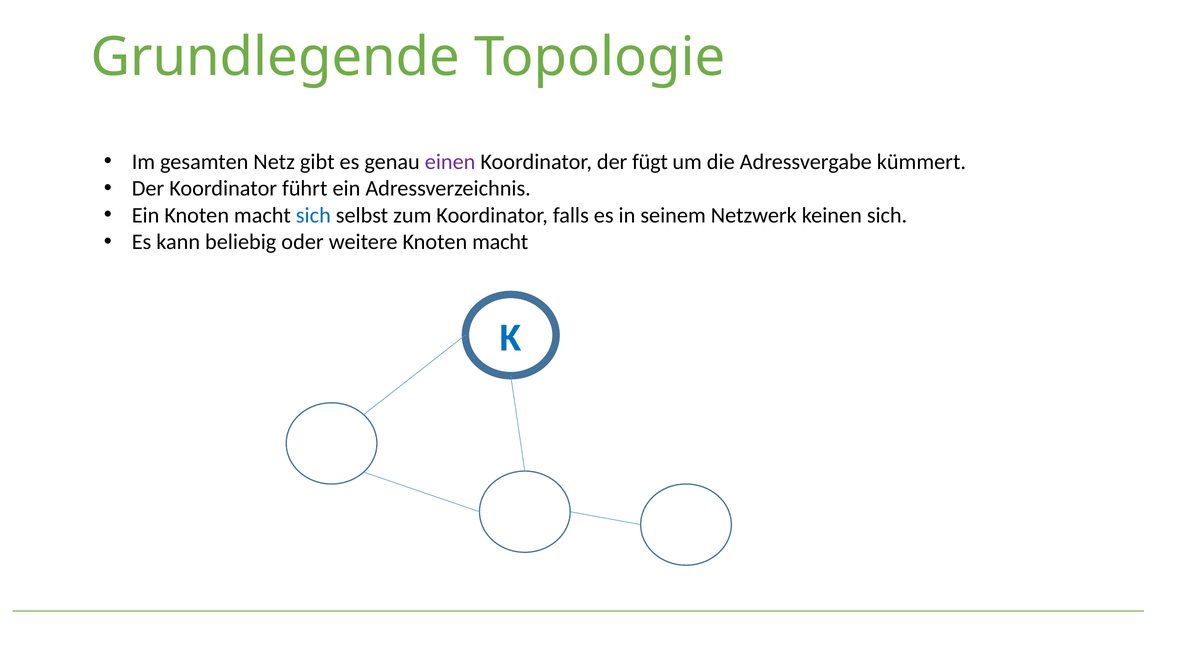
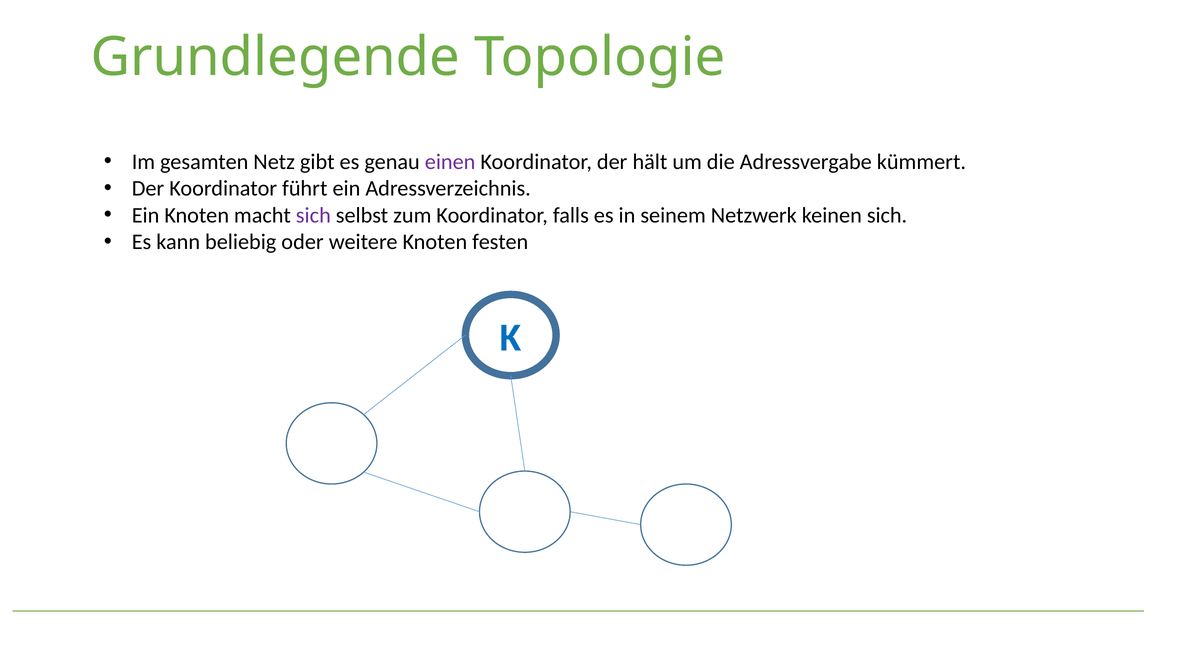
fügt: fügt -> hält (650, 162)
sich colour: blue -> purple (313, 215)
weitere Knoten macht: macht -> festen (500, 242)
